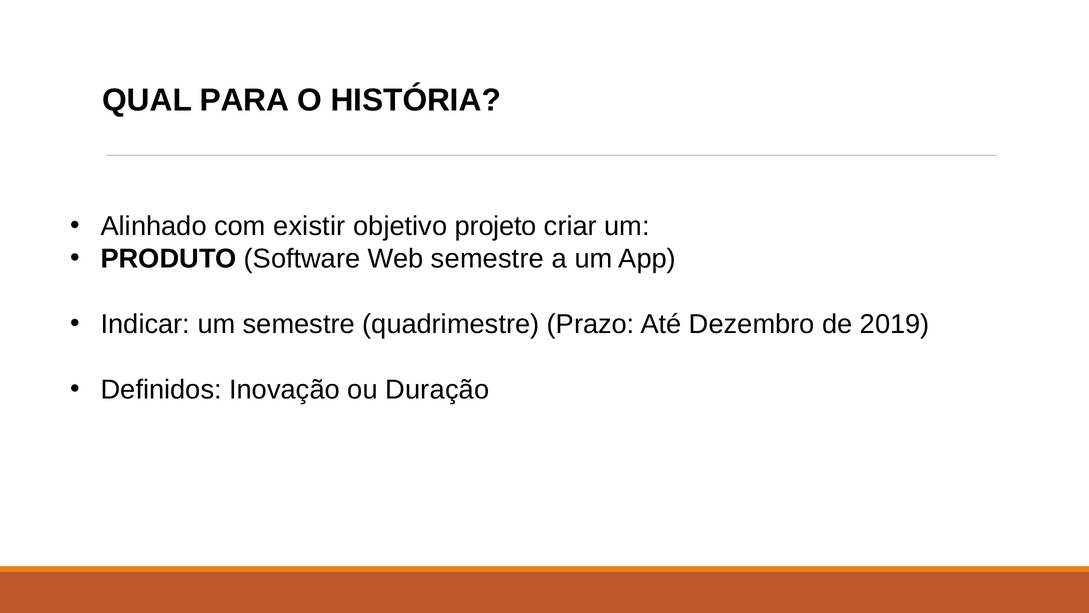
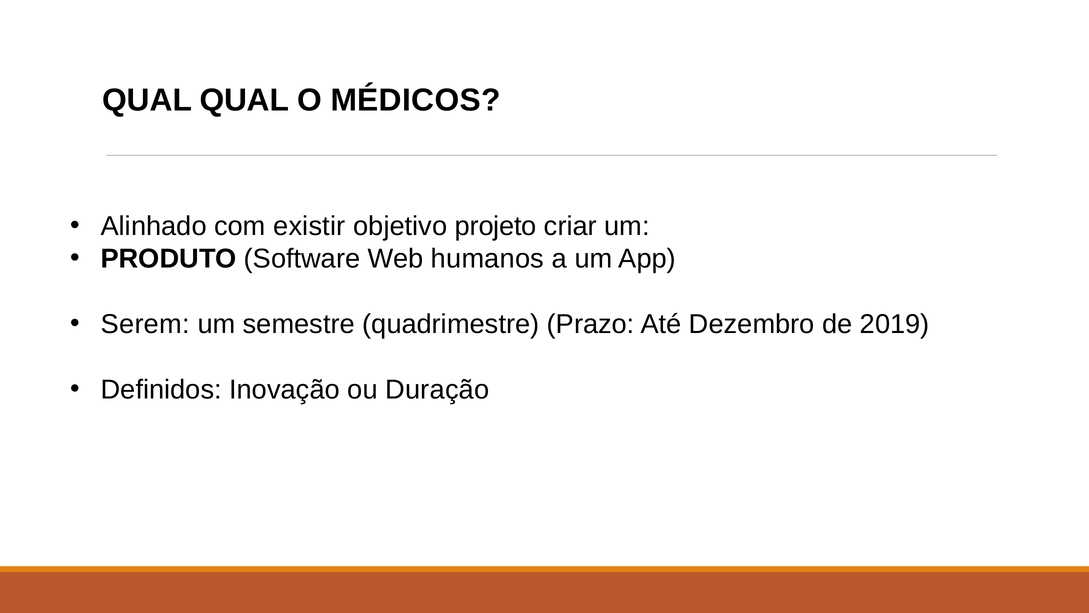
QUAL PARA: PARA -> QUAL (244, 100)
HISTÓRIA: HISTÓRIA -> MÉDICOS (416, 100)
Web semestre: semestre -> humanos (487, 259)
Indicar: Indicar -> Serem (145, 324)
